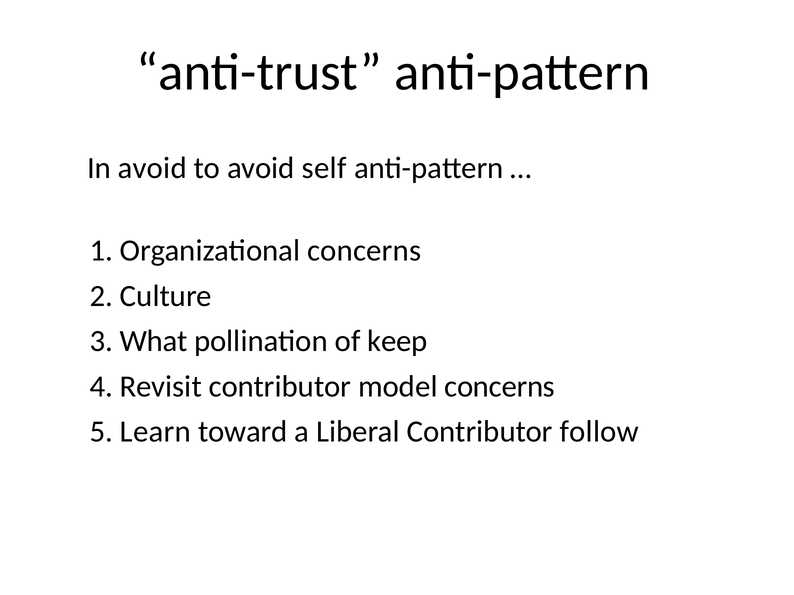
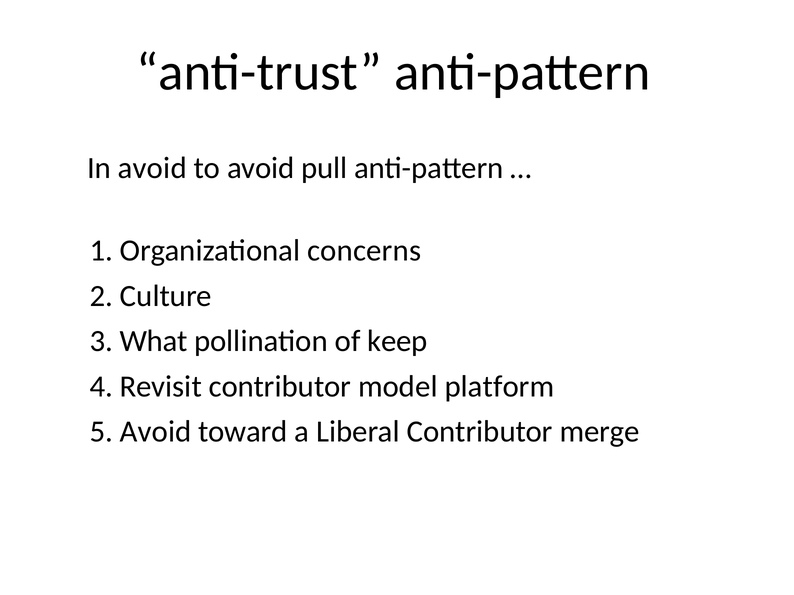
self: self -> pull (324, 168)
model concerns: concerns -> platform (499, 387)
5 Learn: Learn -> Avoid (156, 432)
follow: follow -> merge (600, 432)
